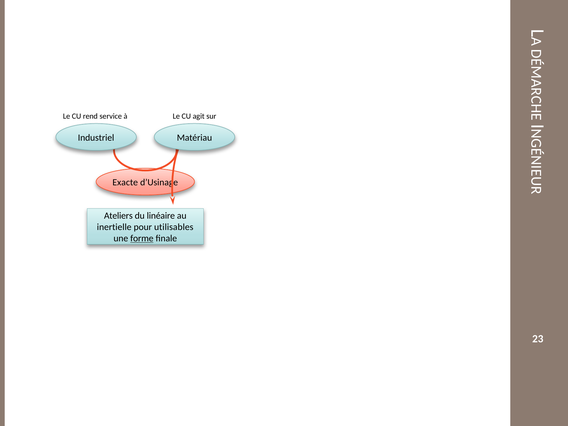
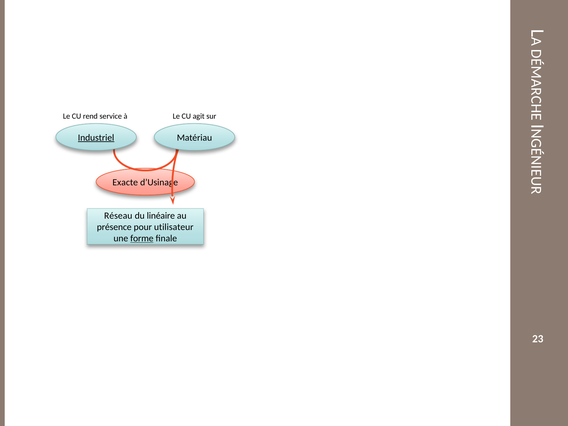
Industriel underline: none -> present (96, 138)
Ateliers: Ateliers -> Réseau (118, 216)
inertielle: inertielle -> présence (114, 227)
utilisables: utilisables -> utilisateur (174, 227)
